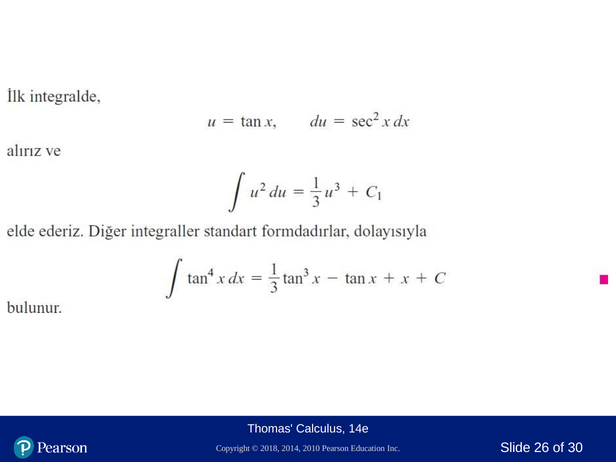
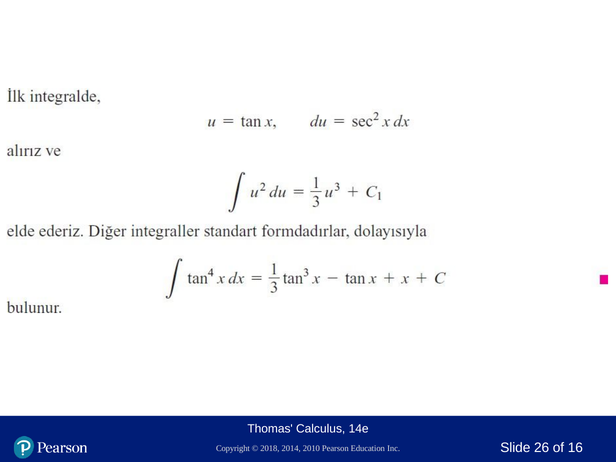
30: 30 -> 16 (575, 448)
